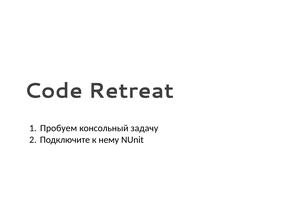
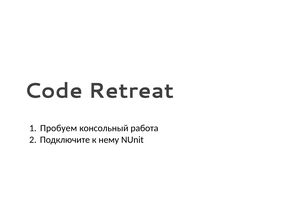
задачу: задачу -> работа (144, 128)
